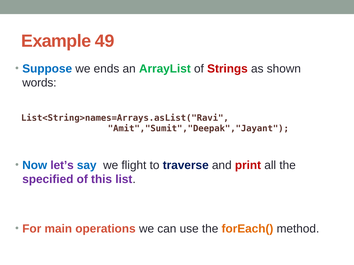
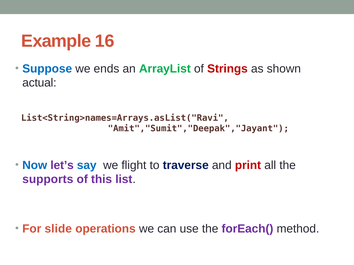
49: 49 -> 16 (105, 41)
words: words -> actual (39, 83)
specified: specified -> supports (48, 180)
main: main -> slide (58, 229)
forEach( colour: orange -> purple (247, 229)
